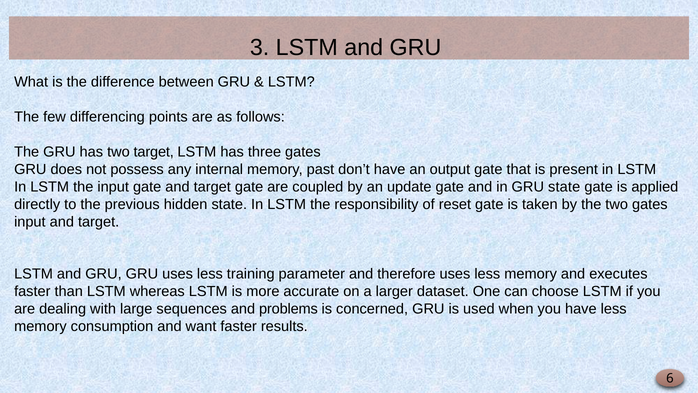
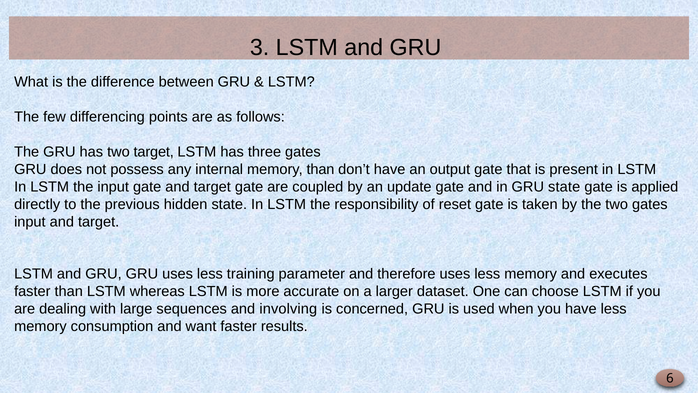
memory past: past -> than (321, 169)
problems: problems -> involving (288, 309)
